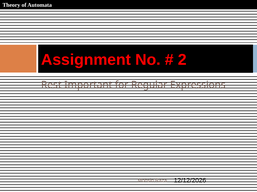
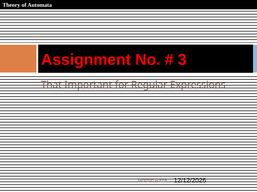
2: 2 -> 3 (182, 60)
Rest: Rest -> That (51, 85)
